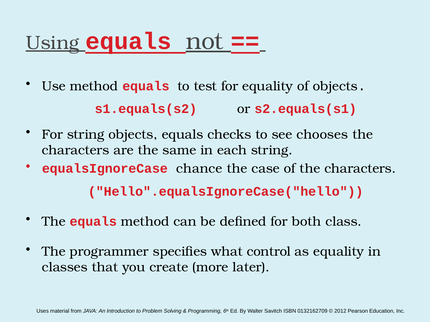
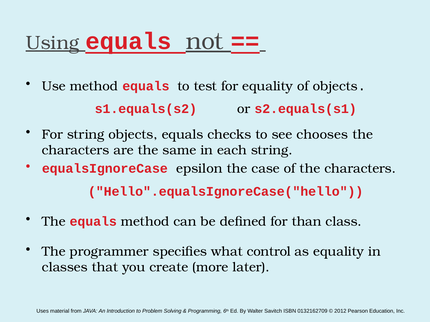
chance: chance -> epsilon (199, 169)
both: both -> than (307, 222)
